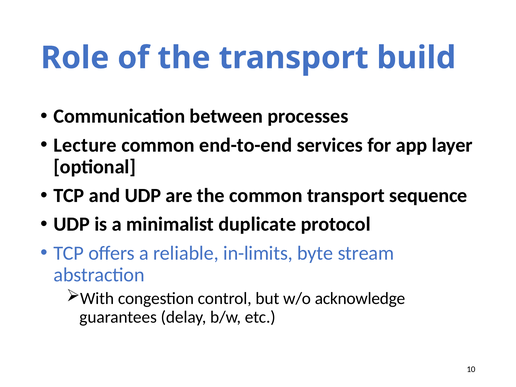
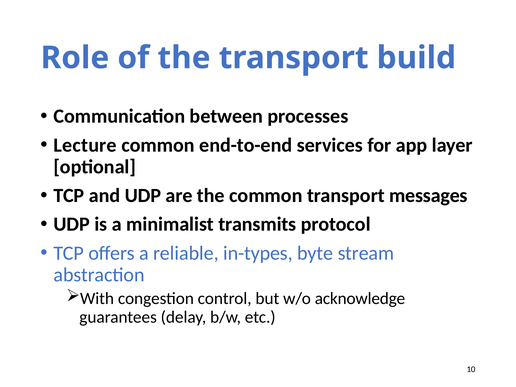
sequence: sequence -> messages (428, 196)
duplicate: duplicate -> transmits (257, 224)
in-limits: in-limits -> in-types (258, 253)
